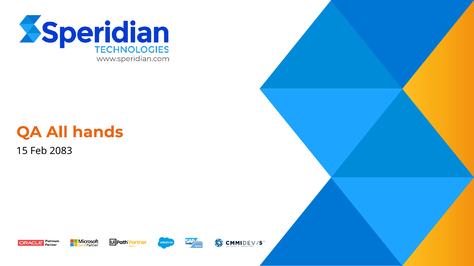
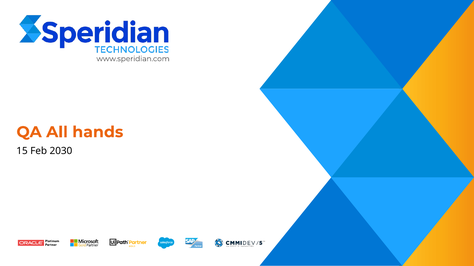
2083: 2083 -> 2030 (61, 151)
